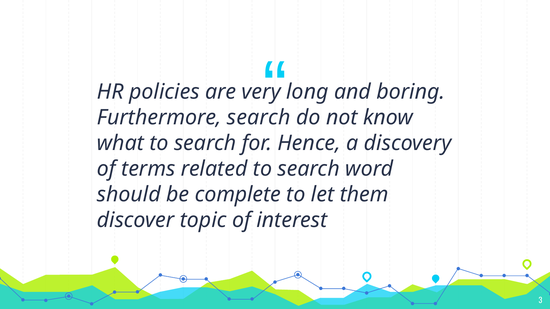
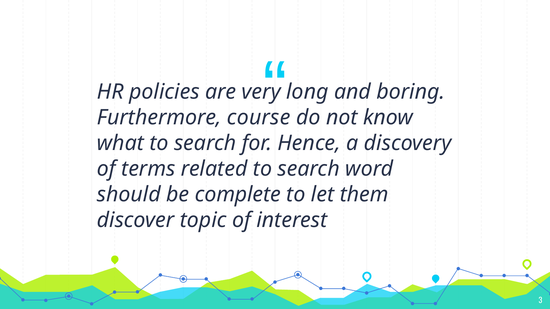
Furthermore search: search -> course (259, 118)
